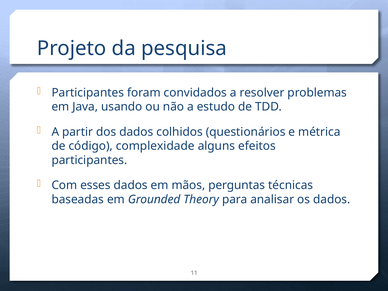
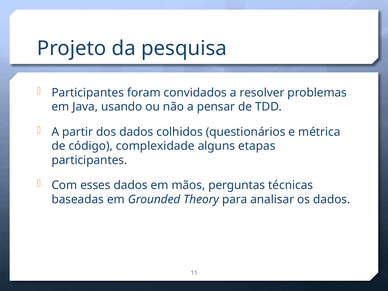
estudo: estudo -> pensar (216, 107)
efeitos: efeitos -> etapas (257, 146)
